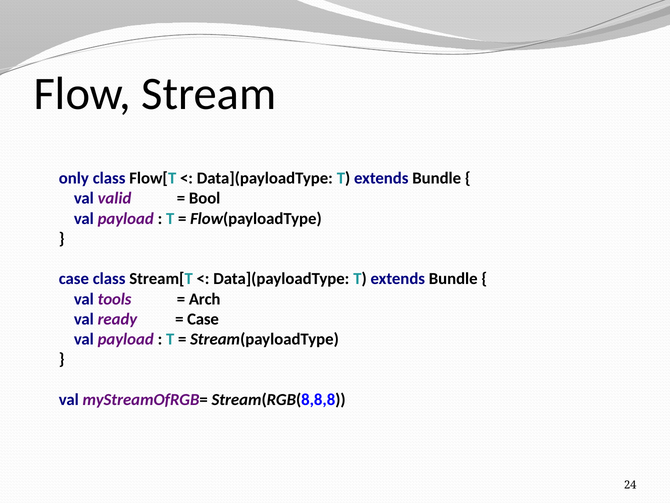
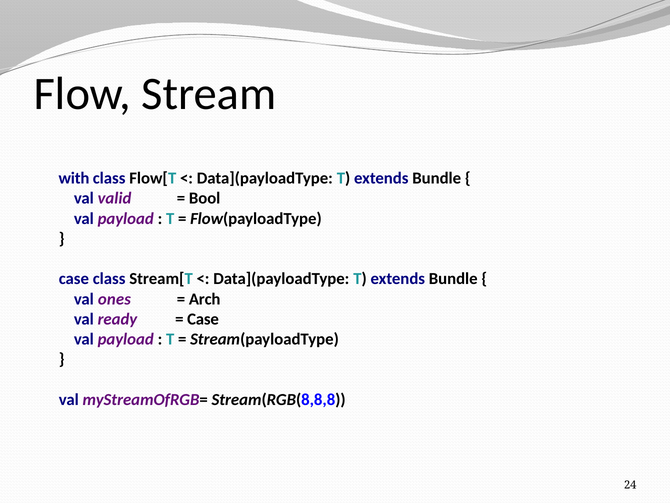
only: only -> with (74, 178)
tools: tools -> ones (114, 299)
